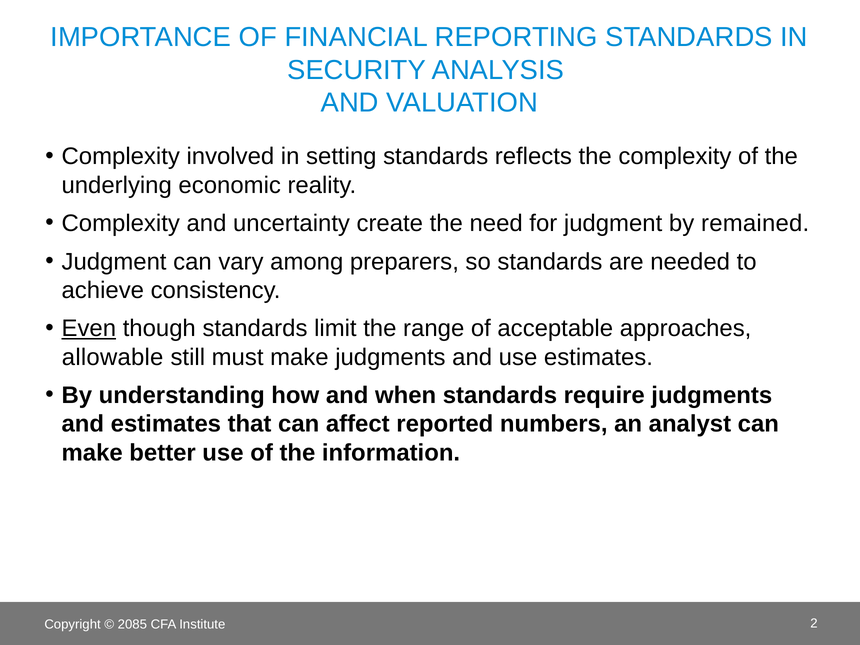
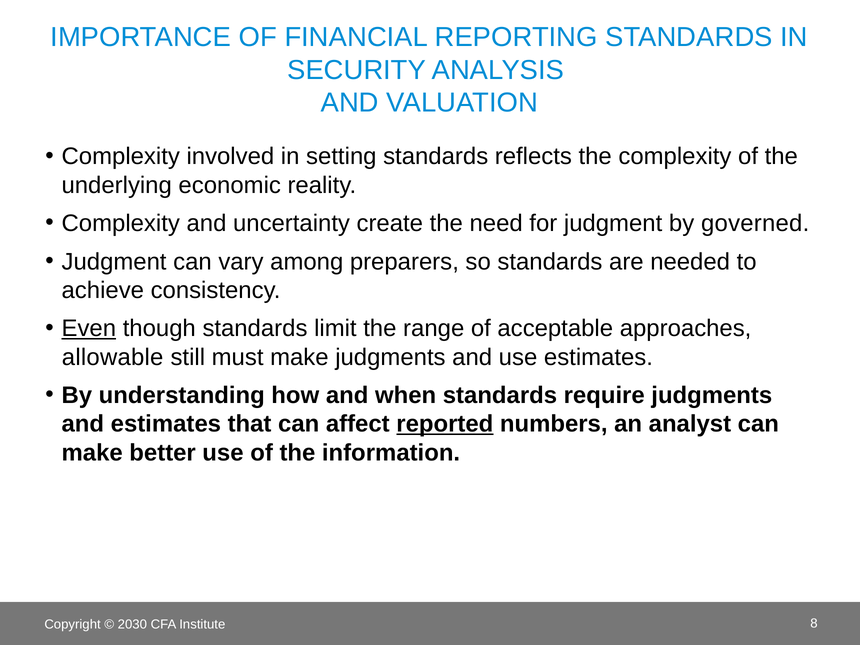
remained: remained -> governed (755, 223)
reported underline: none -> present (445, 424)
2085: 2085 -> 2030 (132, 624)
2: 2 -> 8 (814, 623)
